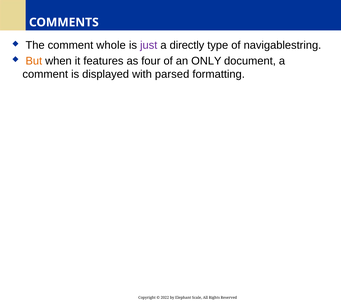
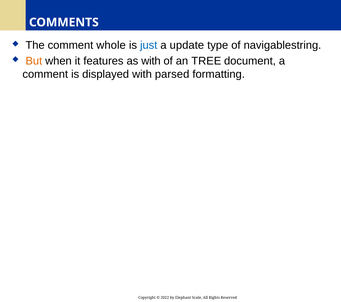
just colour: purple -> blue (149, 45)
directly: directly -> update (187, 45)
as four: four -> with (151, 61)
ONLY: ONLY -> TREE (206, 61)
